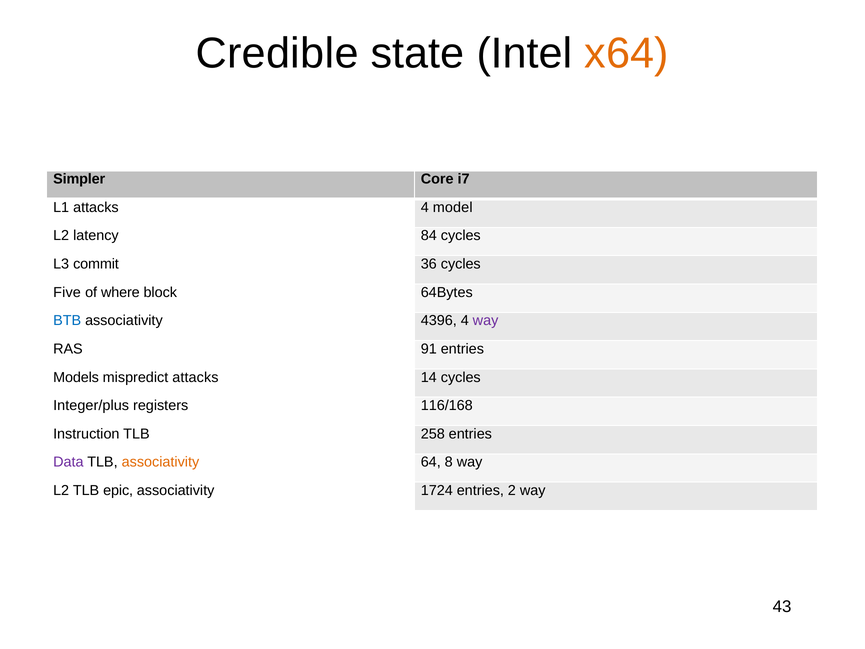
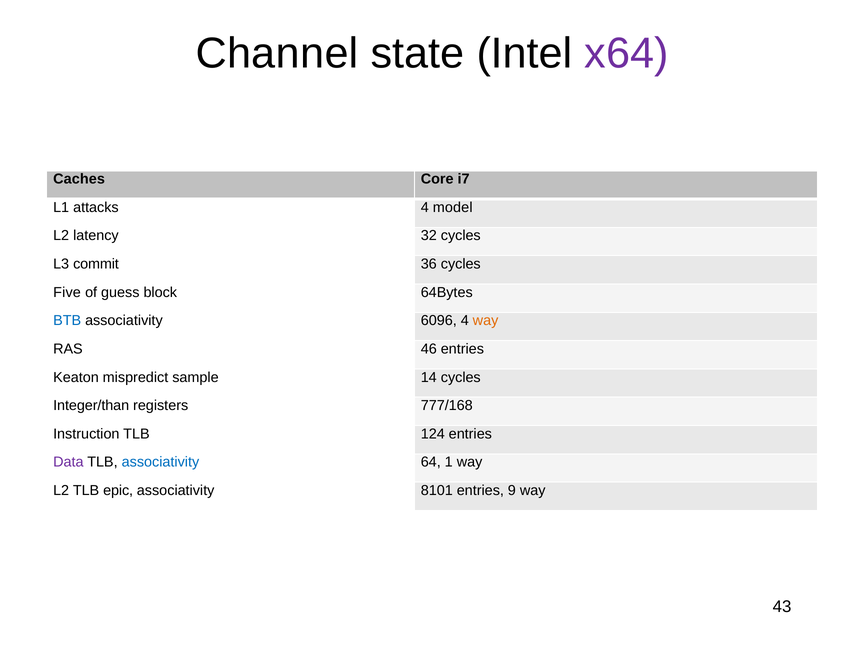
Credible: Credible -> Channel (277, 53)
x64 colour: orange -> purple (627, 53)
Simpler: Simpler -> Caches (79, 179)
84: 84 -> 32 (429, 236)
where: where -> guess (120, 292)
4396: 4396 -> 6096 (439, 321)
way colour: purple -> orange (486, 321)
91: 91 -> 46 (429, 349)
Models: Models -> Keaton (76, 377)
mispredict attacks: attacks -> sample (195, 377)
Integer/plus: Integer/plus -> Integer/than (91, 405)
116/168: 116/168 -> 777/168 (447, 405)
258: 258 -> 124 (433, 434)
associativity colour: orange -> blue (160, 462)
8: 8 -> 1 (449, 462)
1724: 1724 -> 8101 (437, 490)
2: 2 -> 9 (512, 490)
